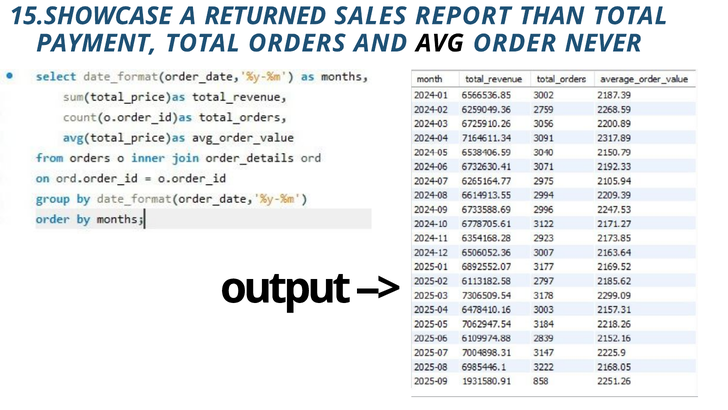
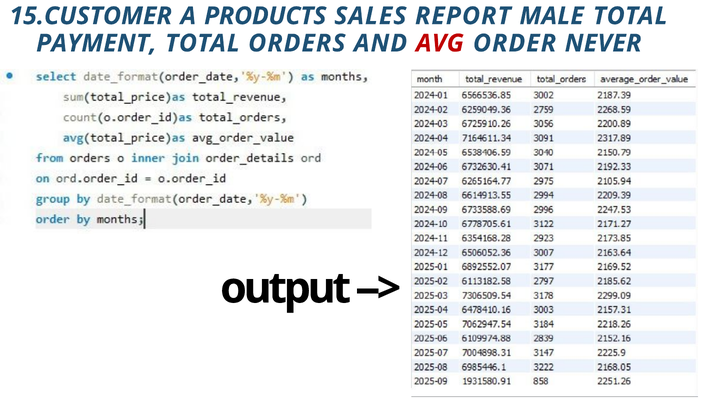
15.SHOWCASE: 15.SHOWCASE -> 15.CUSTOMER (91, 16)
RETURNED: RETURNED -> PRODUCTS (265, 16)
THAN: THAN -> MALE (552, 16)
AVG colour: black -> red (440, 43)
